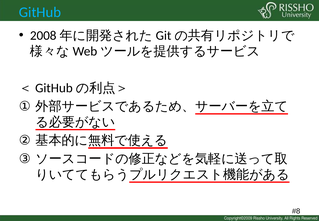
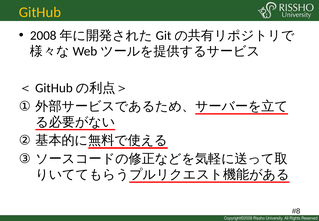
GitHub colour: light blue -> yellow (40, 12)
